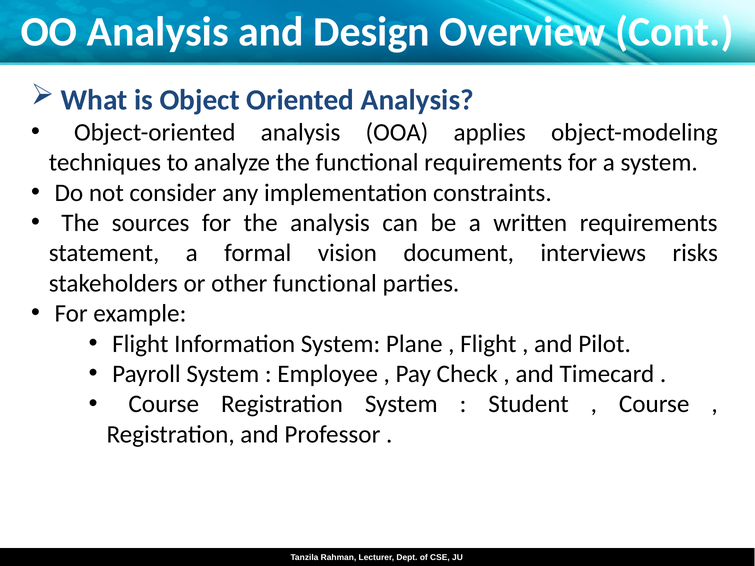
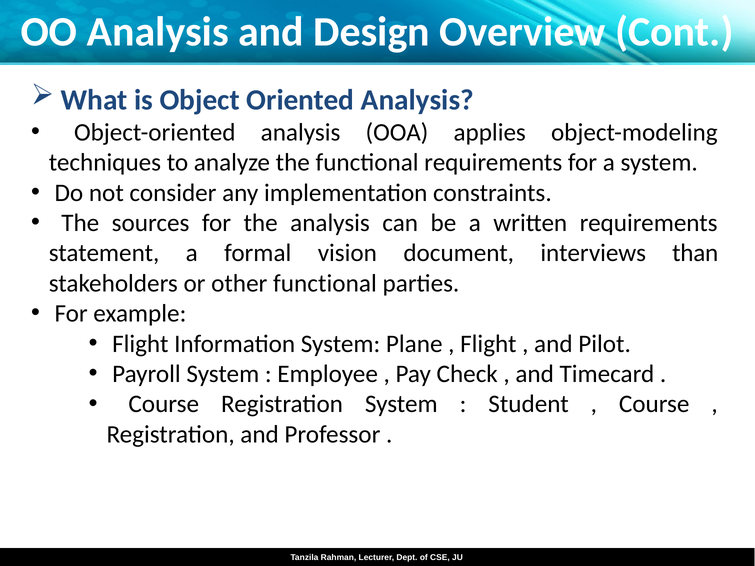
risks: risks -> than (695, 253)
